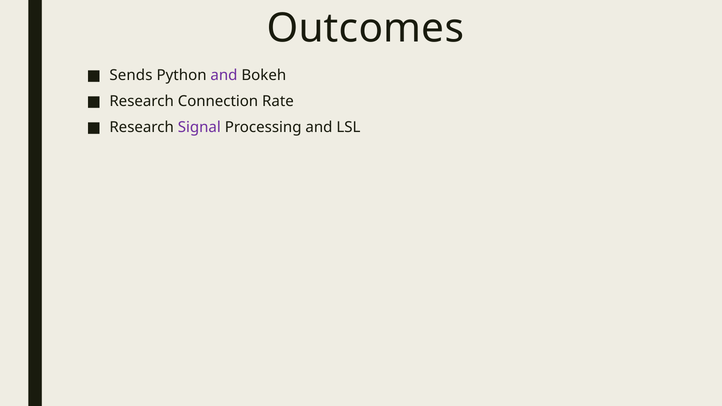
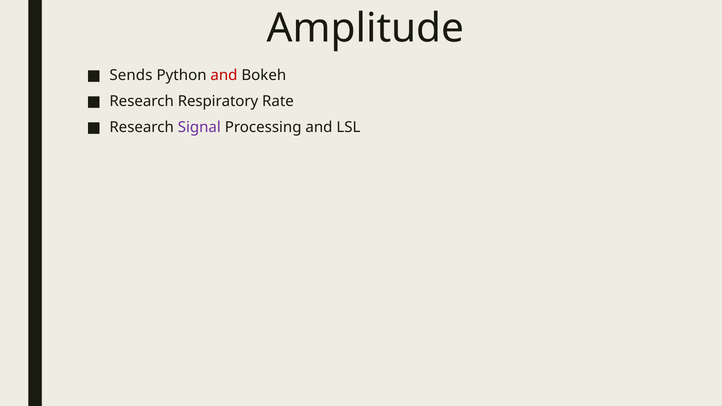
Outcomes: Outcomes -> Amplitude (365, 28)
and colour: purple -> red (224, 75)
Connection: Connection -> Respiratory (218, 101)
